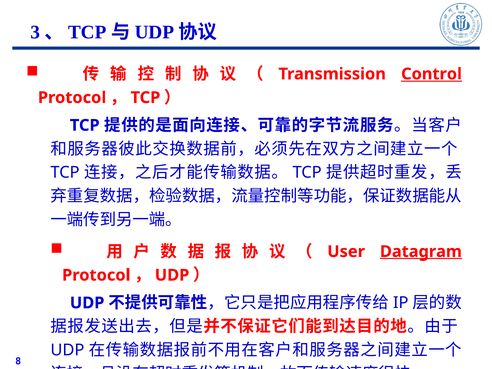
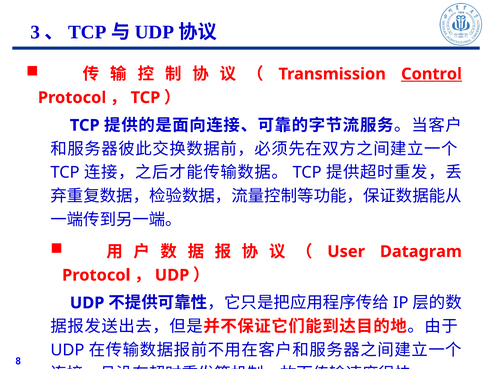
Datagram underline: present -> none (421, 252)
